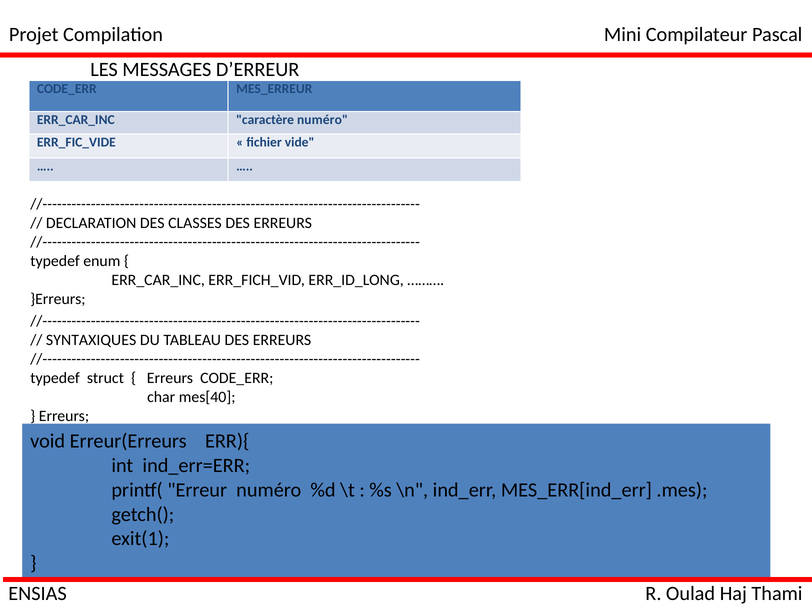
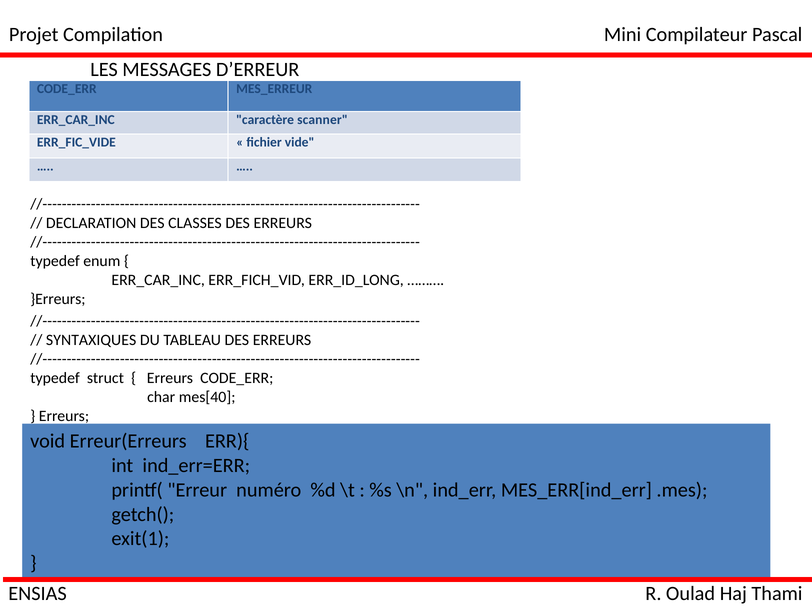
caractère numéro: numéro -> scanner (322, 120)
